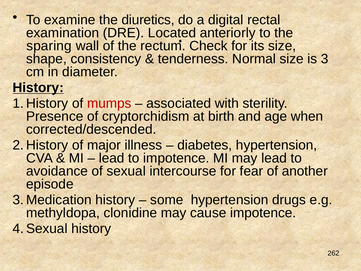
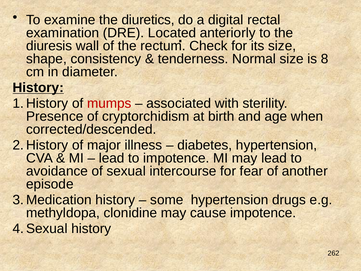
sparing: sparing -> diuresis (49, 46)
3: 3 -> 8 (325, 59)
